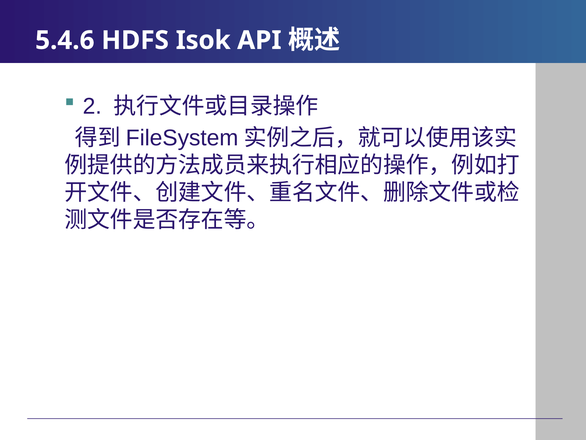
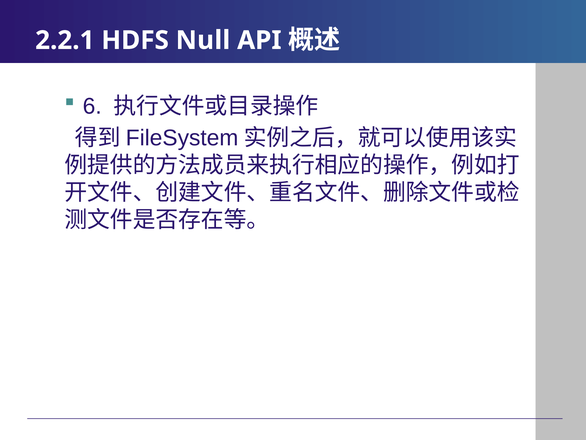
5.4.6: 5.4.6 -> 2.2.1 (65, 40)
Isok: Isok -> Null (203, 40)
2: 2 -> 6 (92, 106)
